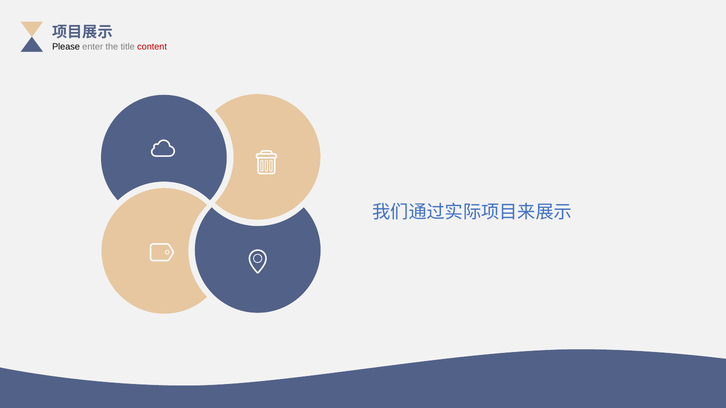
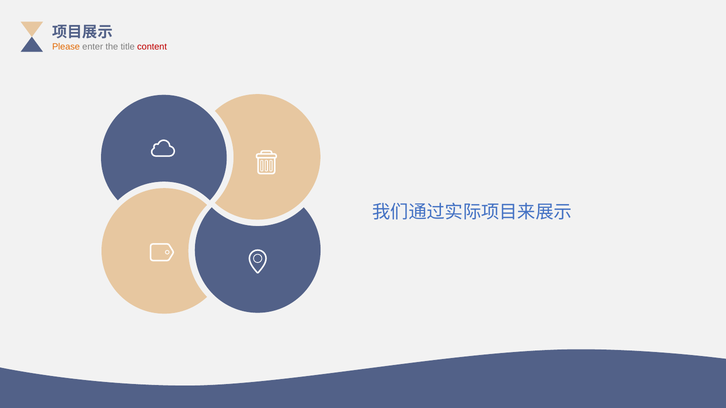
Please colour: black -> orange (66, 47)
